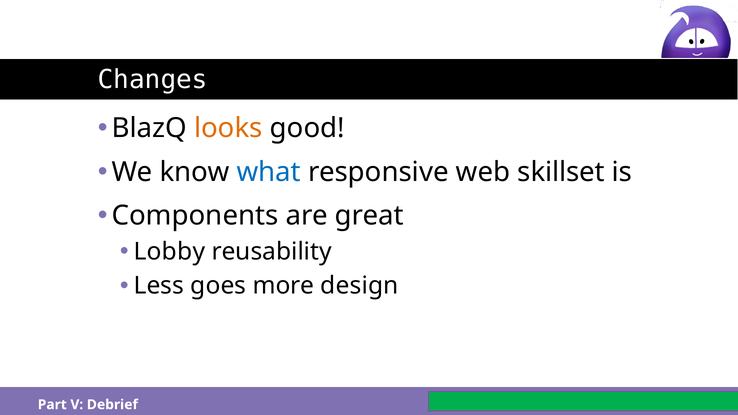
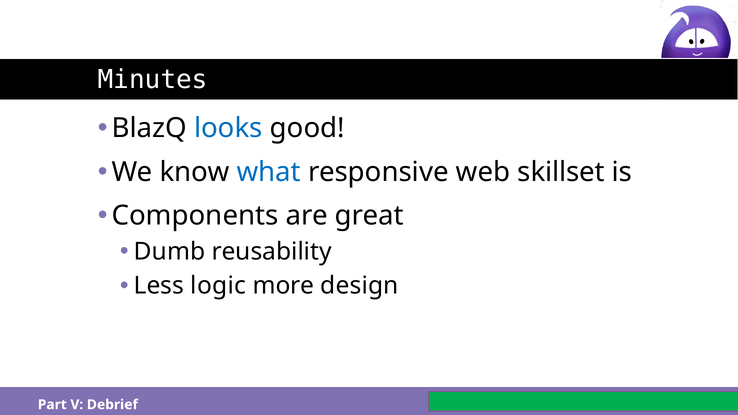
Changes: Changes -> Minutes (153, 80)
looks colour: orange -> blue (228, 128)
Lobby: Lobby -> Dumb (170, 252)
goes: goes -> logic (218, 286)
